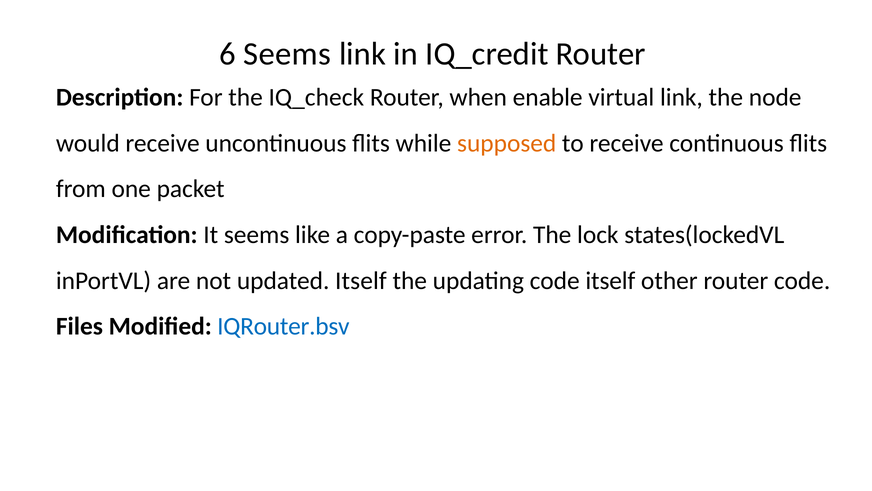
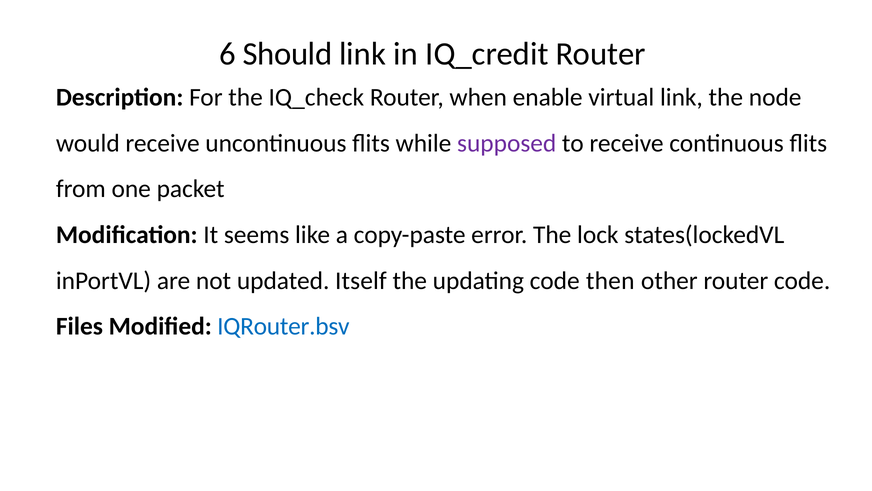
6 Seems: Seems -> Should (287, 54)
supposed colour: orange -> purple (507, 143)
code itself: itself -> then (610, 280)
